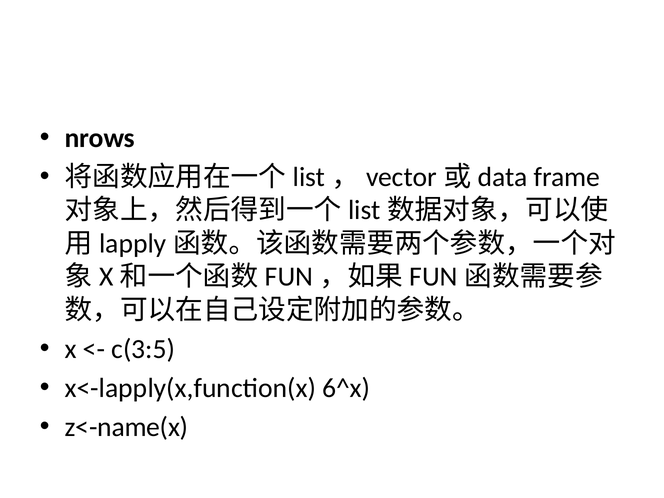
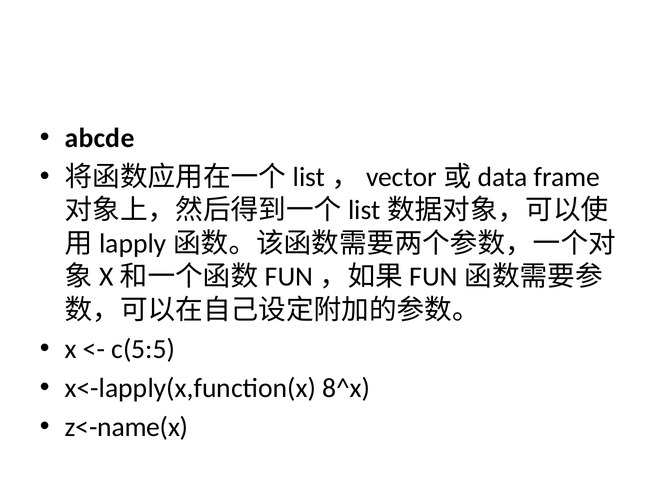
nrows: nrows -> abcde (100, 138)
c(3:5: c(3:5 -> c(5:5 (143, 349)
6^x: 6^x -> 8^x (346, 388)
